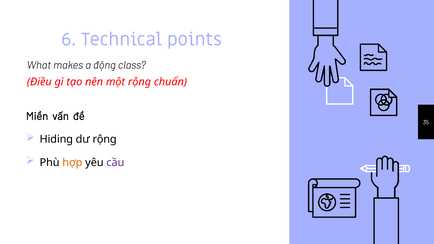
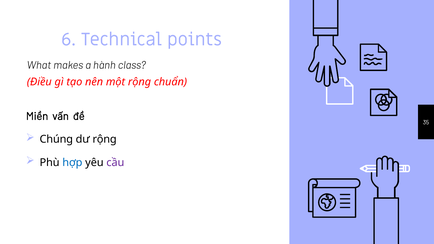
động: động -> hành (104, 65)
Hiding: Hiding -> Chúng (56, 139)
hợp colour: orange -> blue (72, 163)
